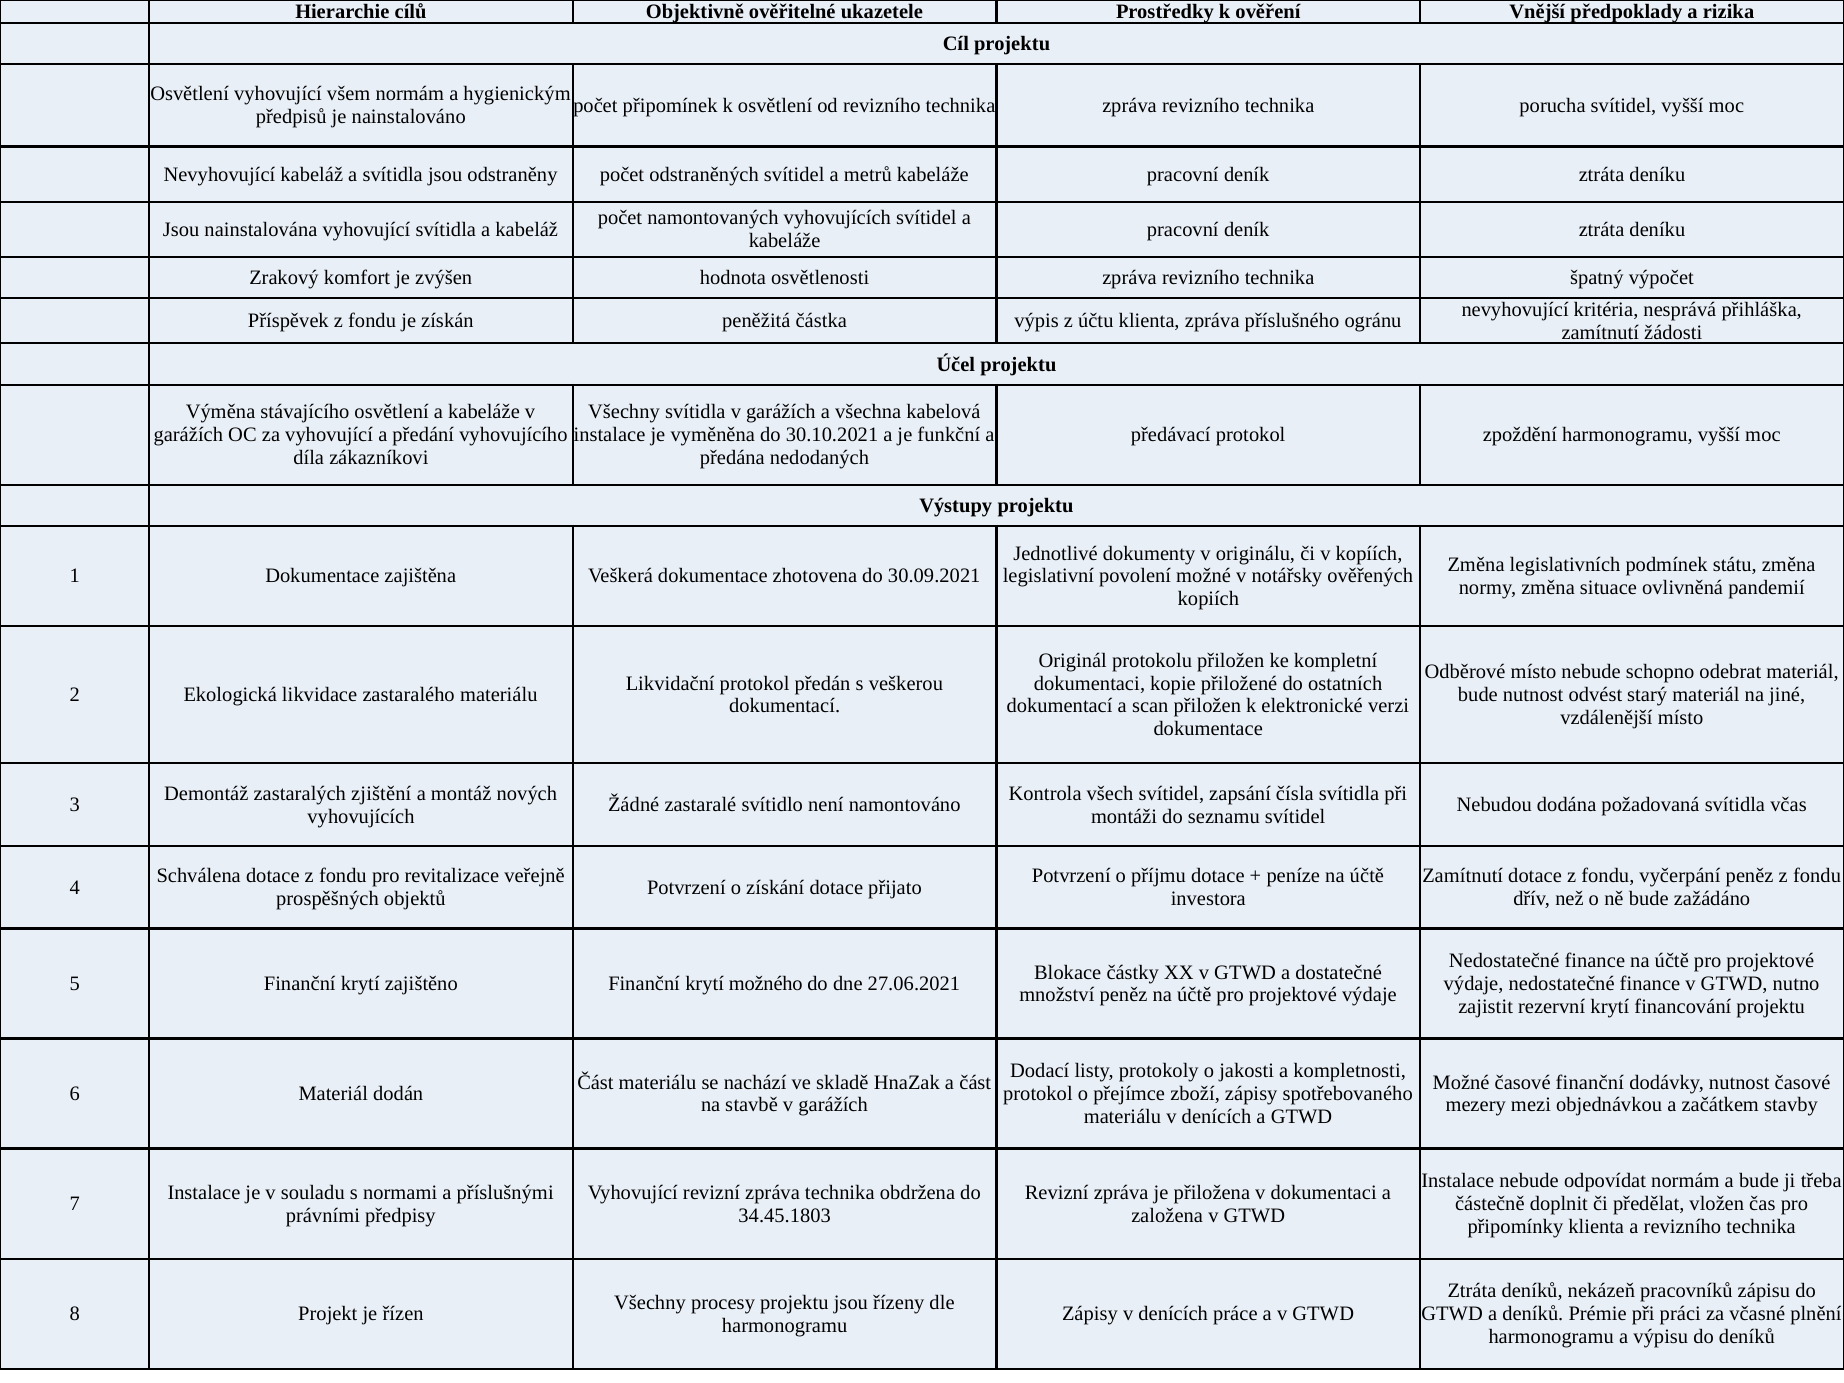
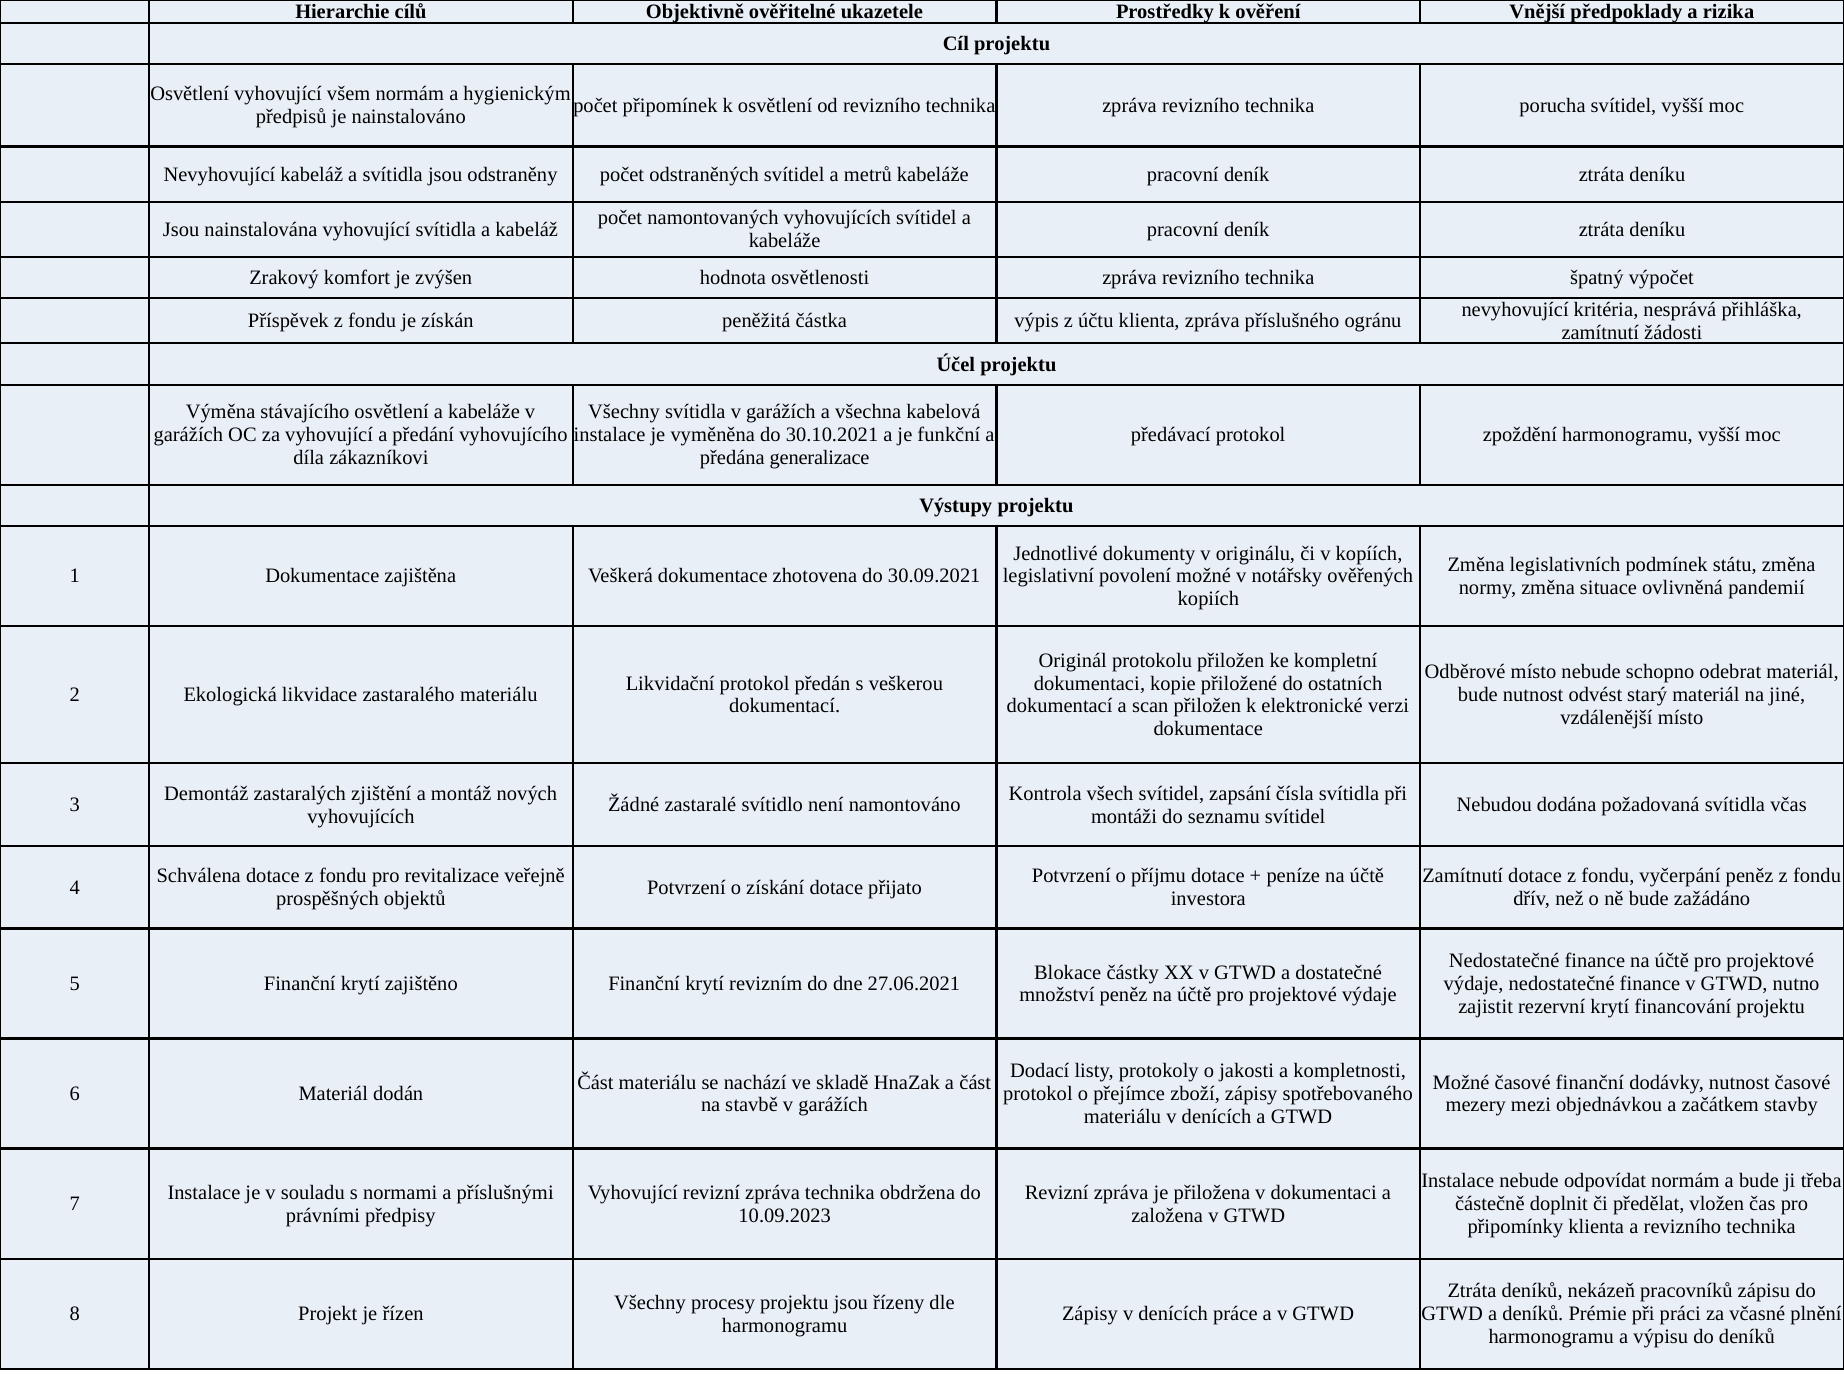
nedodaných: nedodaných -> generalizace (820, 458)
možného: možného -> revizním (766, 984)
34.45.1803: 34.45.1803 -> 10.09.2023 (785, 1215)
